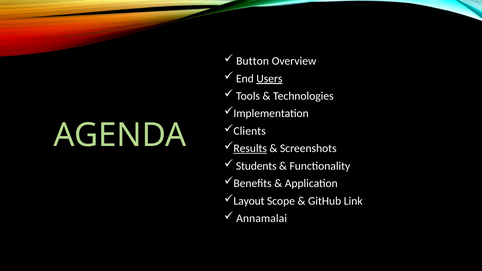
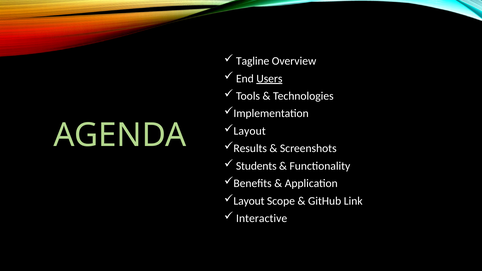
Button: Button -> Tagline (253, 61)
Clients: Clients -> Layout (250, 131)
Results underline: present -> none (250, 149)
Annamalai: Annamalai -> Interactive (262, 218)
